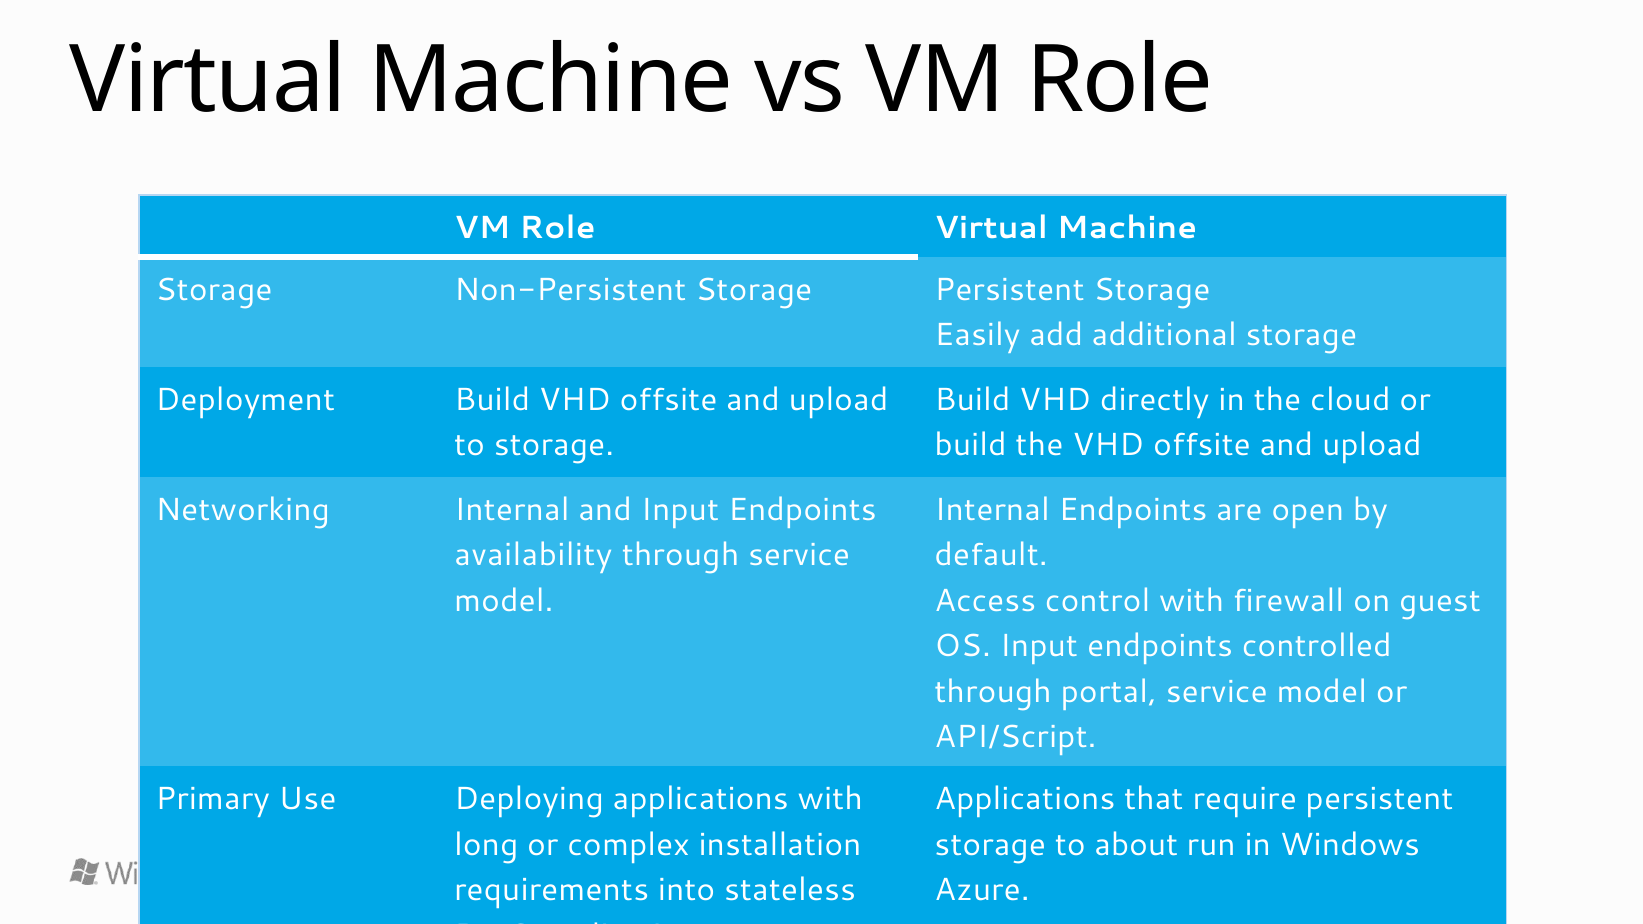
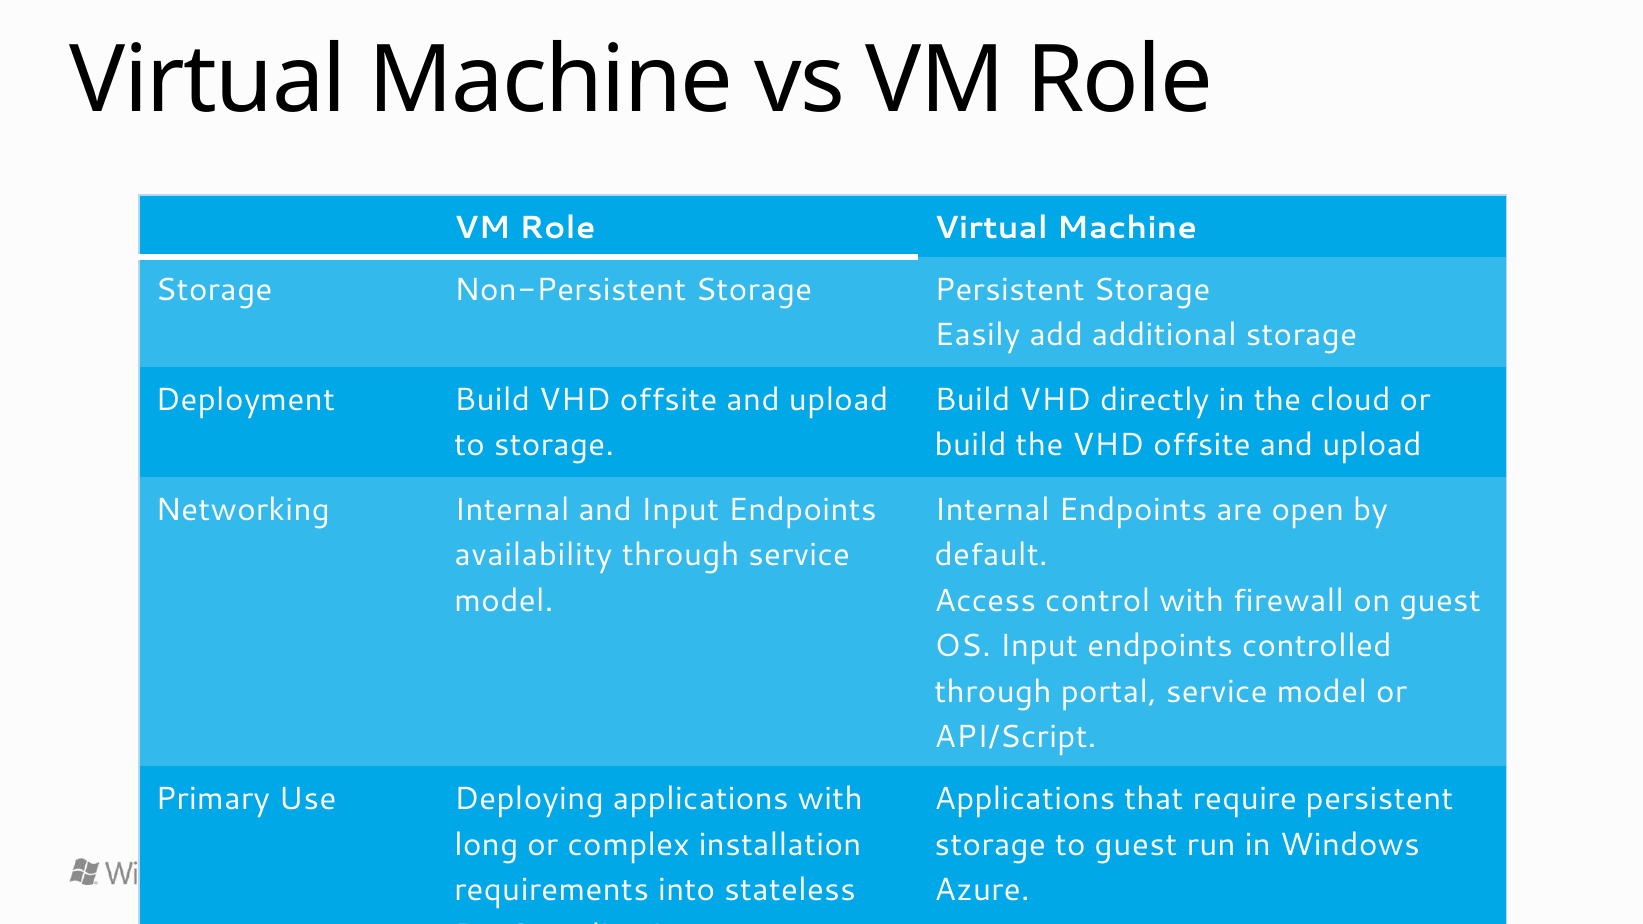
to about: about -> guest (1136, 845)
